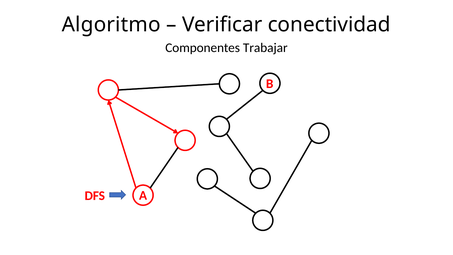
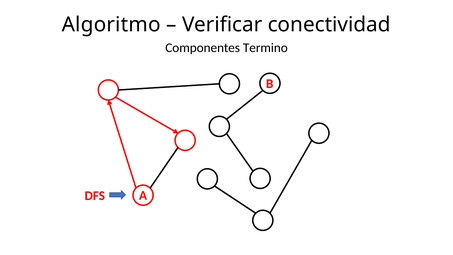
Trabajar: Trabajar -> Termino (265, 48)
